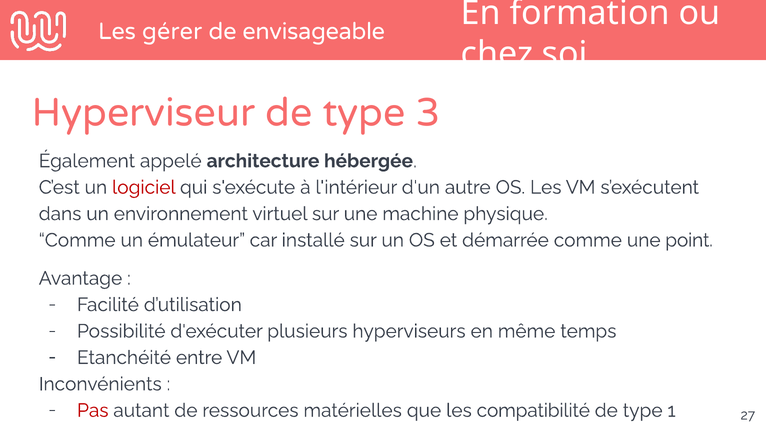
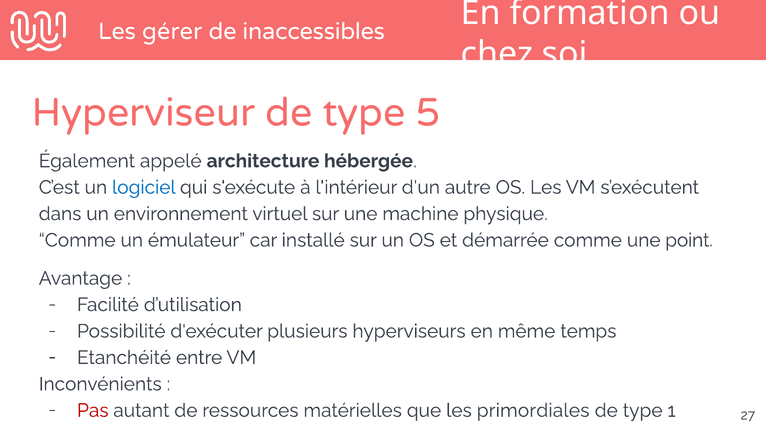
envisageable: envisageable -> inaccessibles (314, 32)
3: 3 -> 5 (428, 112)
logiciel colour: red -> blue (144, 187)
compatibilité: compatibilité -> primordiales (533, 410)
